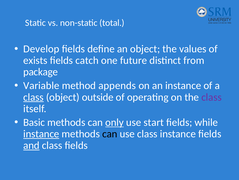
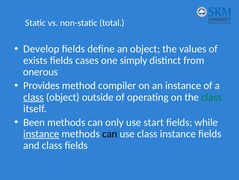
catch: catch -> cases (87, 60)
future: future -> simply (134, 60)
package: package -> onerous (41, 72)
Variable: Variable -> Provides (41, 85)
appends: appends -> compiler (117, 85)
class colour: purple -> green (212, 97)
Basic: Basic -> Been (34, 122)
only underline: present -> none (115, 122)
and underline: present -> none (31, 145)
